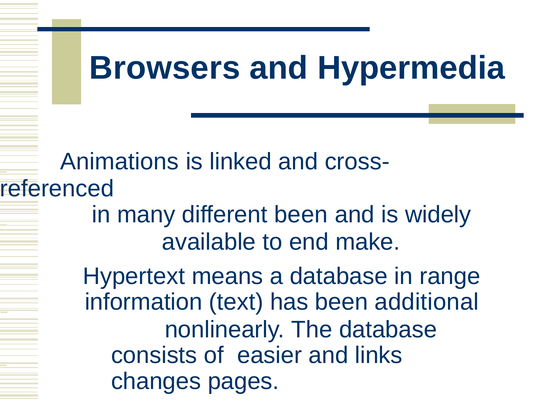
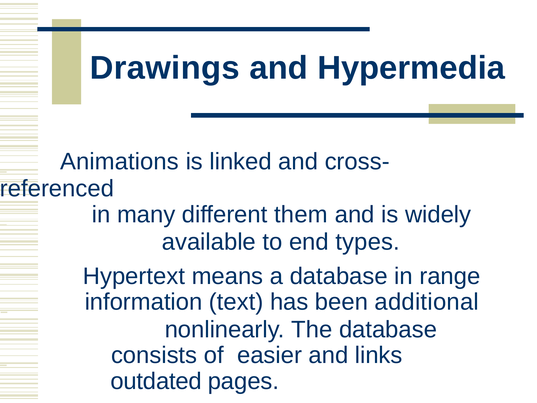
Browsers: Browsers -> Drawings (165, 68)
different been: been -> them (301, 214)
make: make -> types (368, 242)
changes: changes -> outdated (156, 381)
